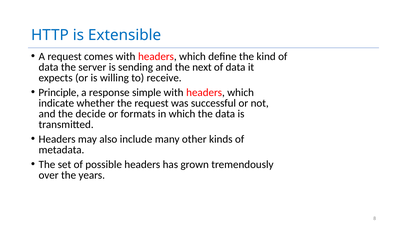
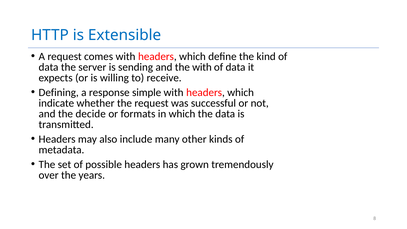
the next: next -> with (202, 67)
Principle: Principle -> Defining (59, 92)
